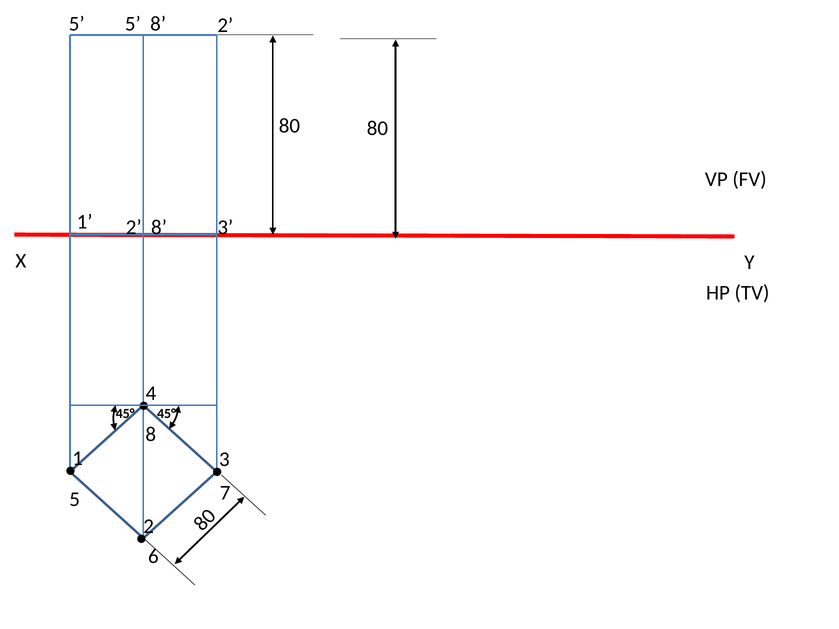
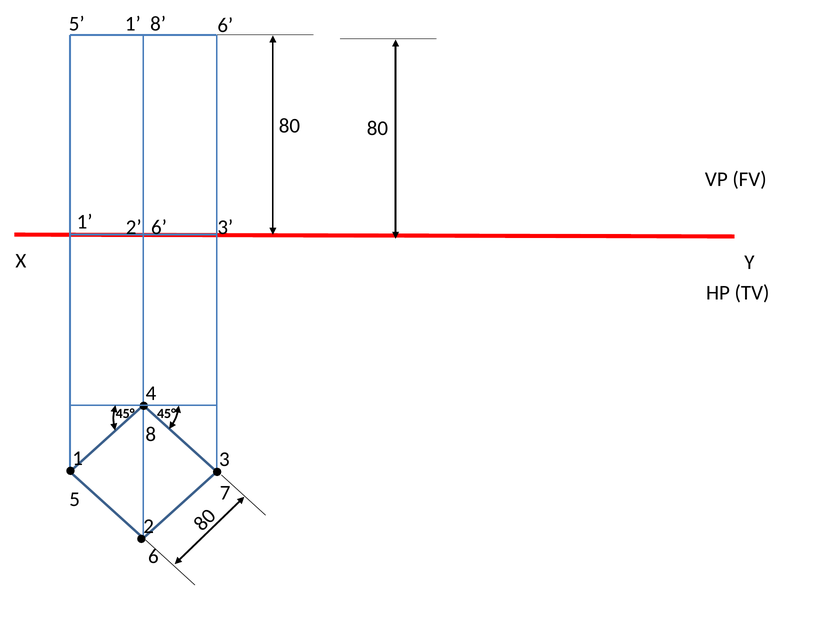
5 5: 5 -> 1 (133, 24)
8 2: 2 -> 6 (225, 25)
8: 8 -> 6 (159, 227)
